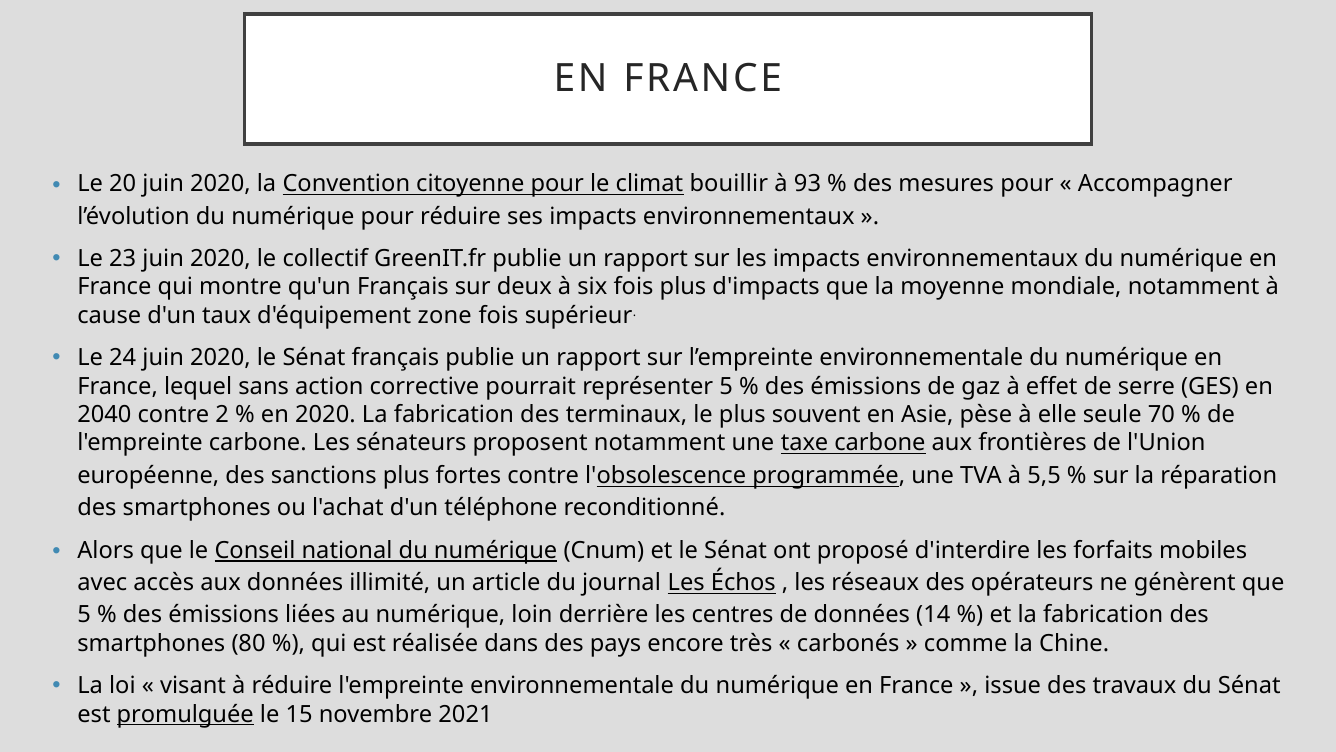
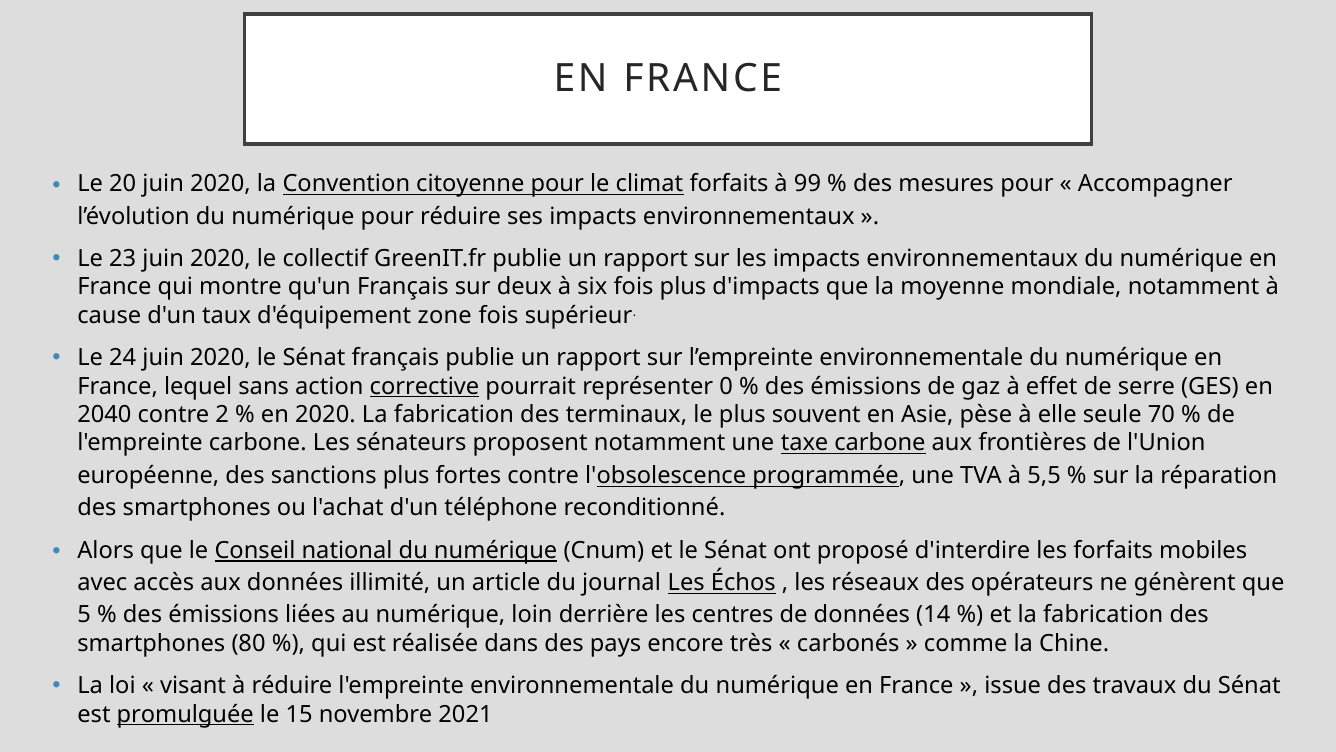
climat bouillir: bouillir -> forfaits (729, 184)
93: 93 -> 99 (808, 184)
corrective underline: none -> present (425, 386)
représenter 5: 5 -> 0 (726, 386)
